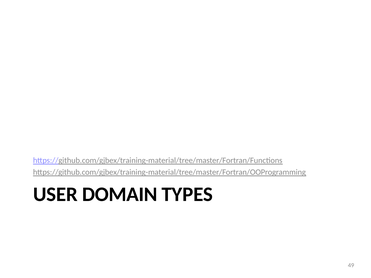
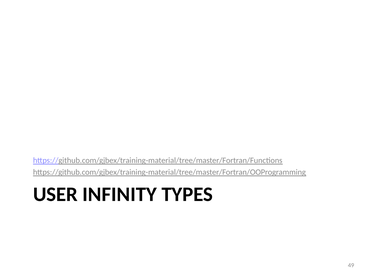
DOMAIN: DOMAIN -> INFINITY (120, 194)
